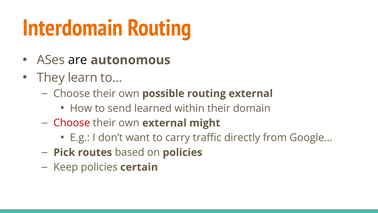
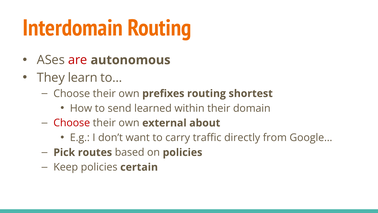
are colour: black -> red (78, 60)
possible: possible -> prefixes (163, 93)
routing external: external -> shortest (251, 93)
might: might -> about (205, 123)
